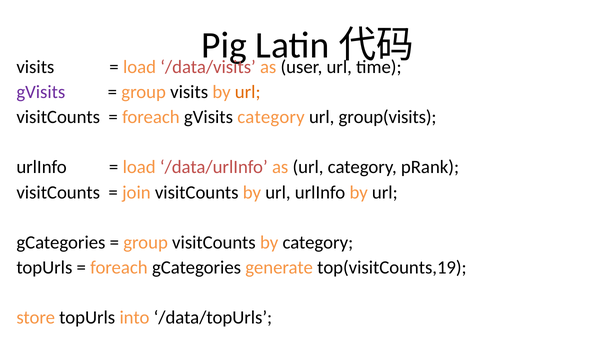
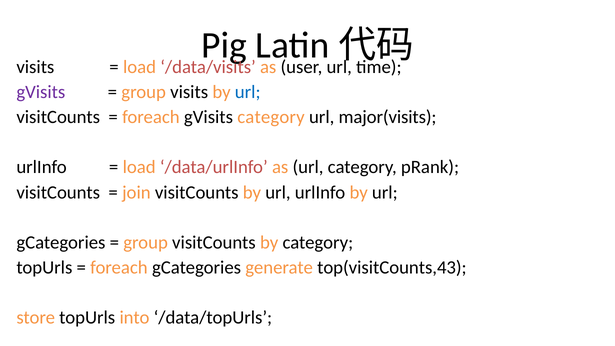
url colour: orange -> blue (248, 92)
group(visits: group(visits -> major(visits (388, 117)
top(visitCounts,19: top(visitCounts,19 -> top(visitCounts,43 (392, 268)
